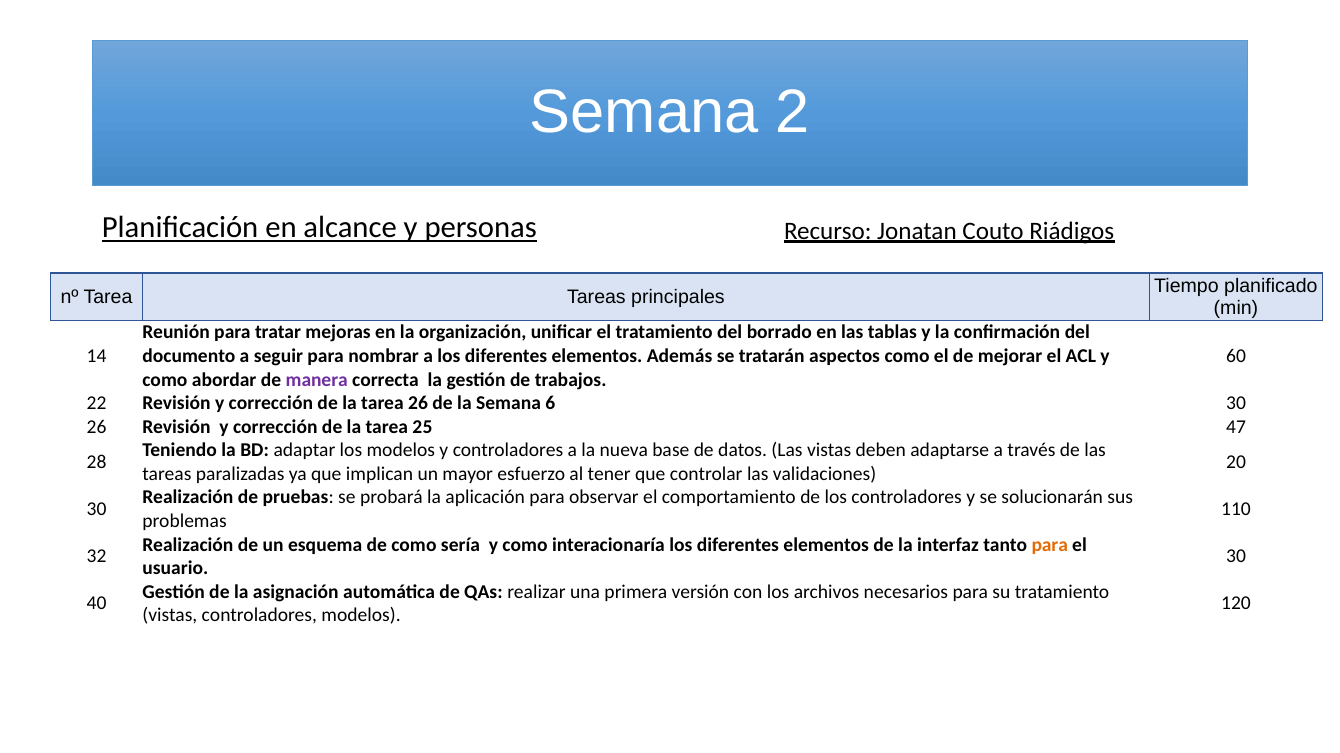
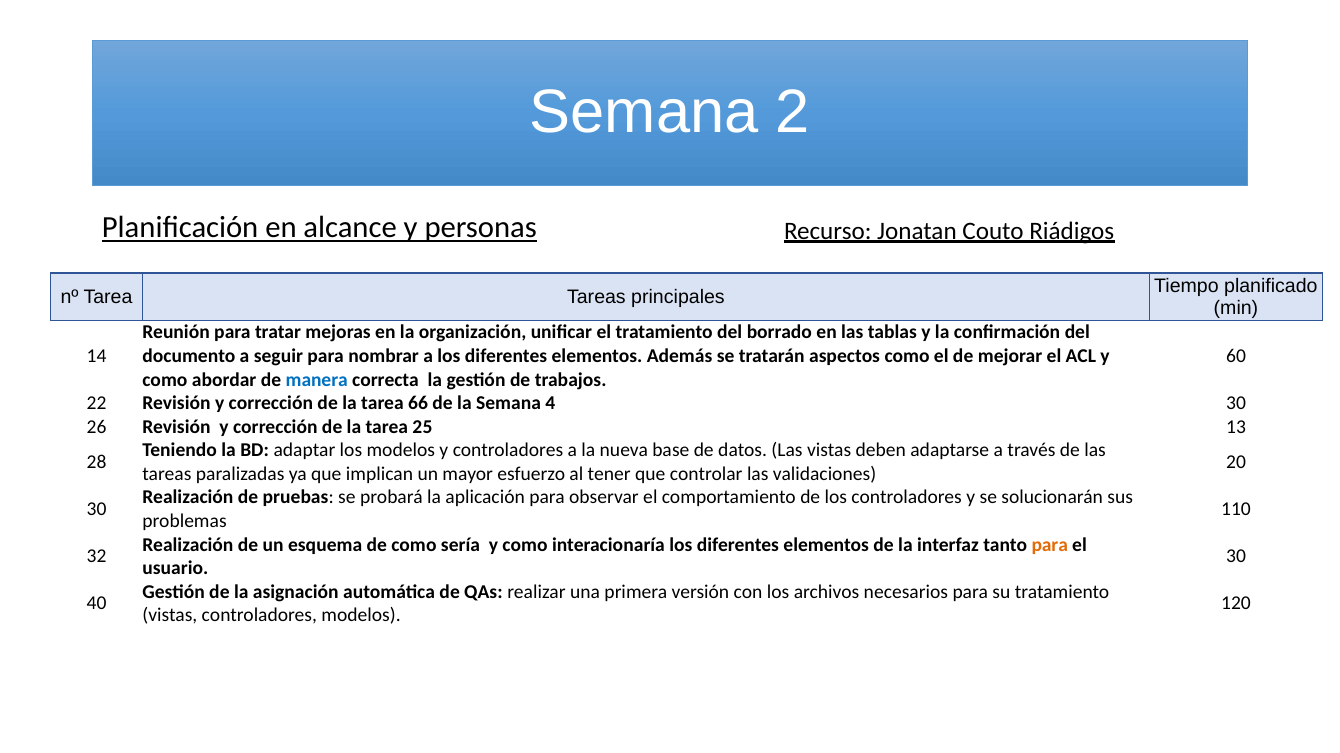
manera colour: purple -> blue (317, 380)
tarea 26: 26 -> 66 (418, 403)
6: 6 -> 4 (550, 403)
47: 47 -> 13 (1236, 427)
